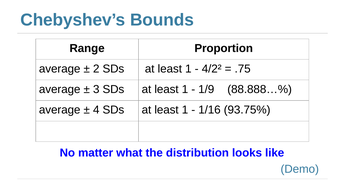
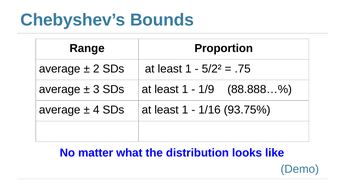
4/2²: 4/2² -> 5/2² (212, 69)
